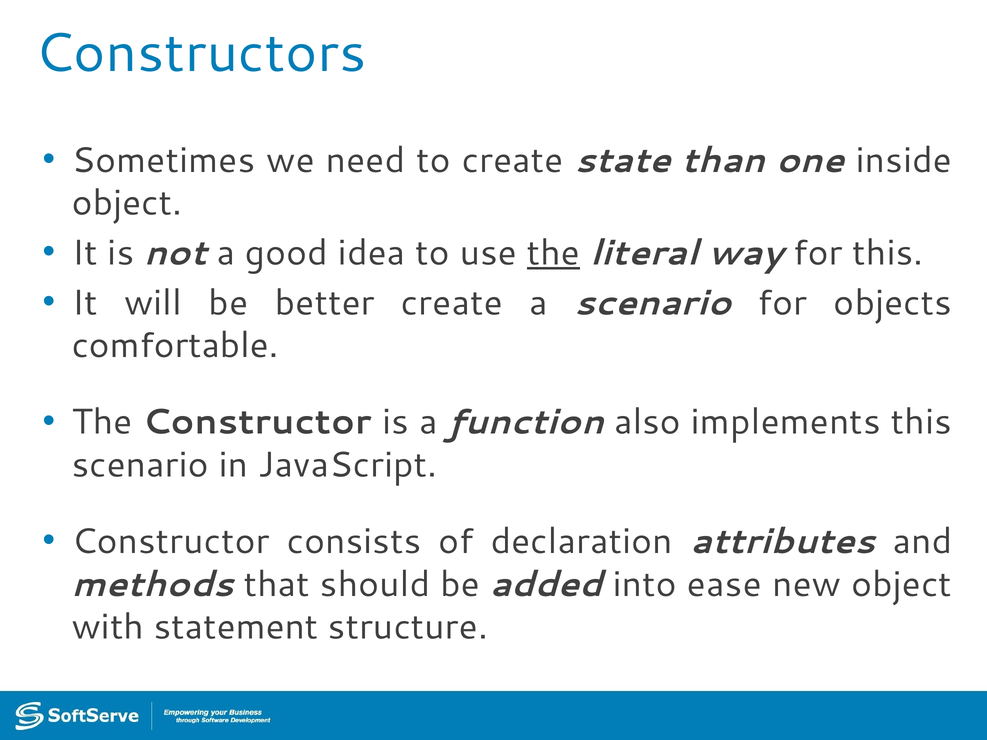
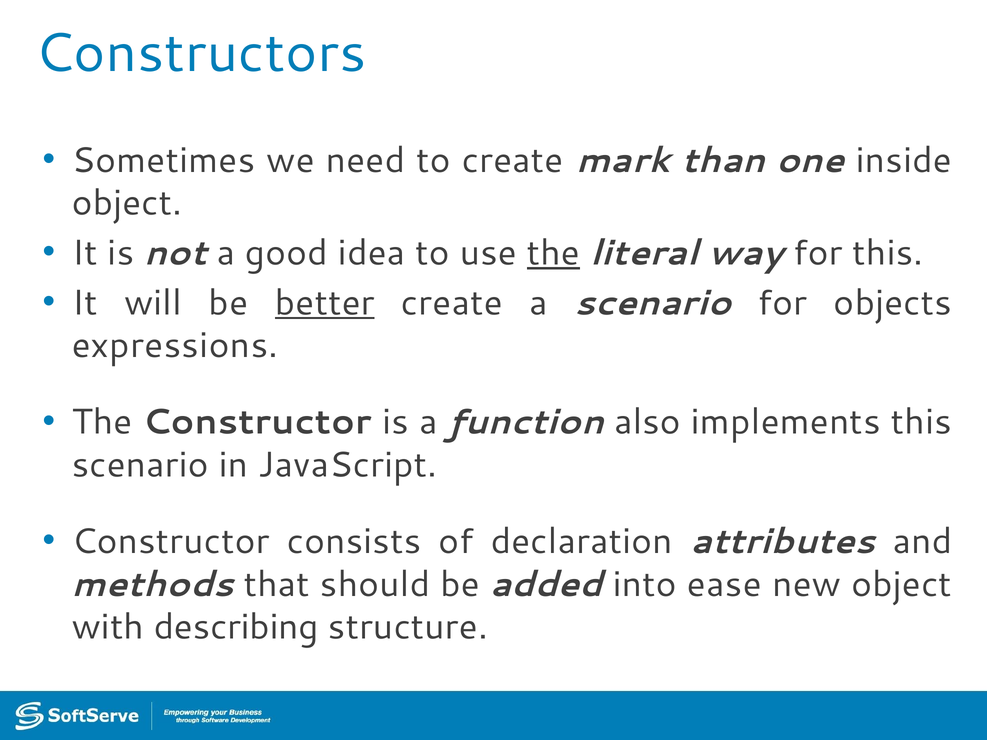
state: state -> mark (623, 160)
better underline: none -> present (325, 303)
comfortable: comfortable -> expressions (175, 346)
statement: statement -> describing (236, 627)
